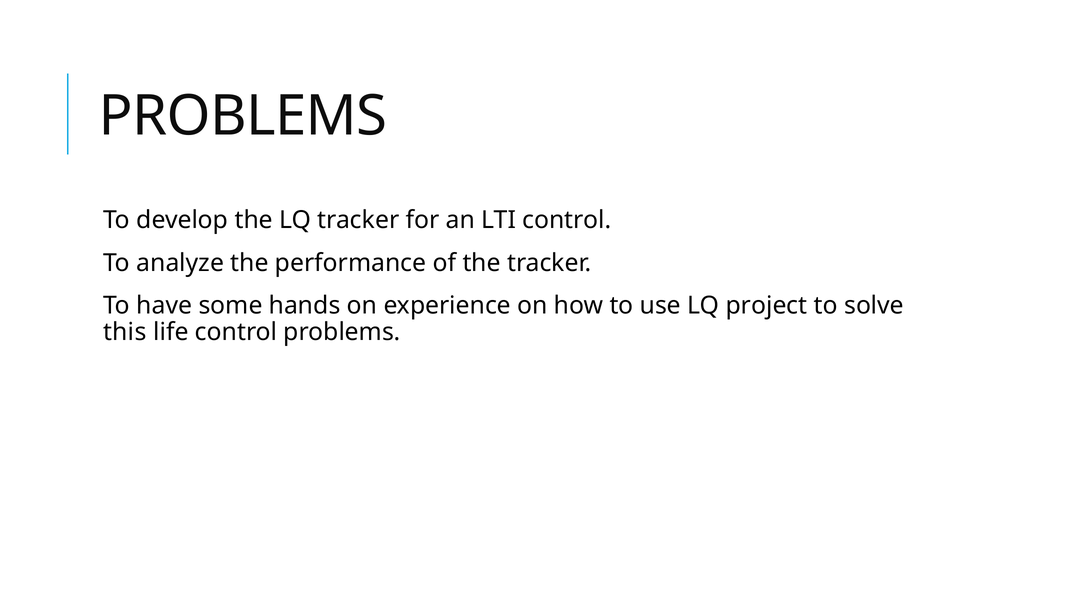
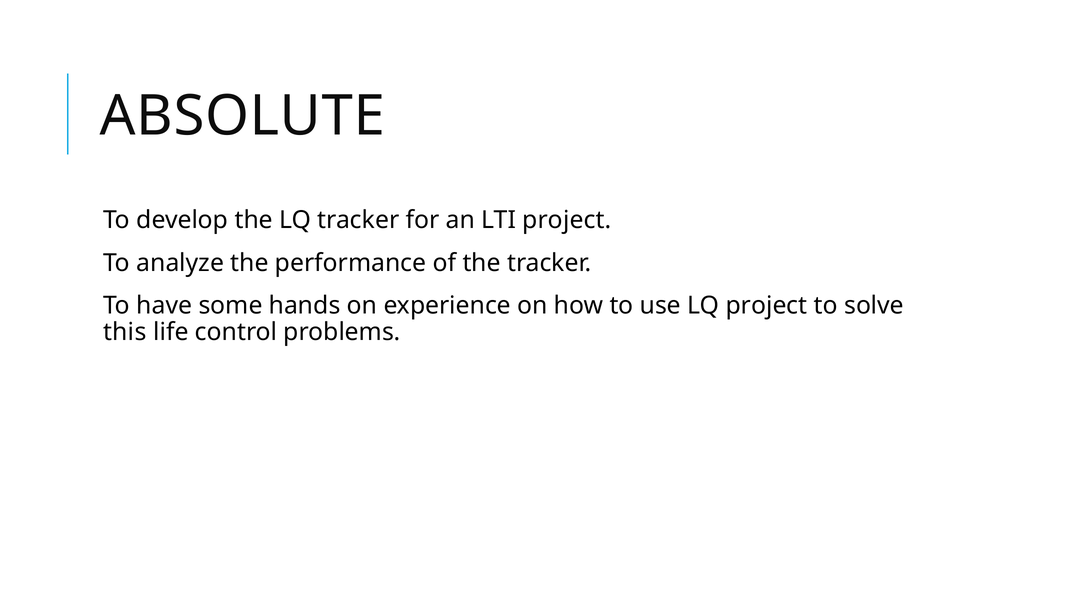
PROBLEMS: PROBLEMS -> ABSOLUTE (242, 116)
LTI control: control -> project (567, 220)
